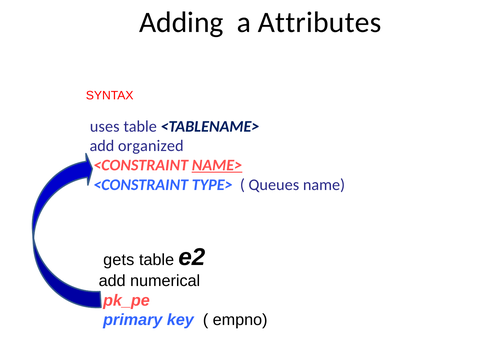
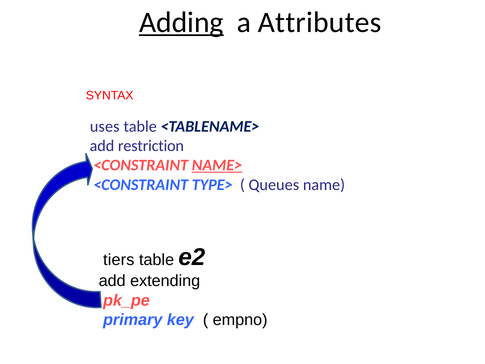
Adding underline: none -> present (181, 22)
organized: organized -> restriction (151, 146)
gets: gets -> tiers (119, 260)
numerical: numerical -> extending (165, 281)
